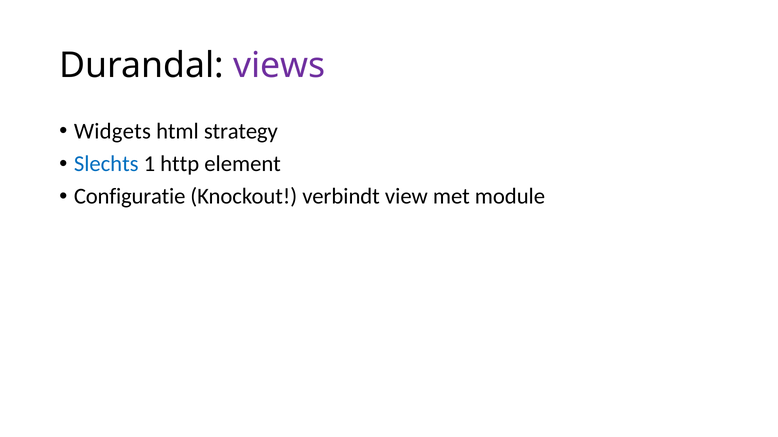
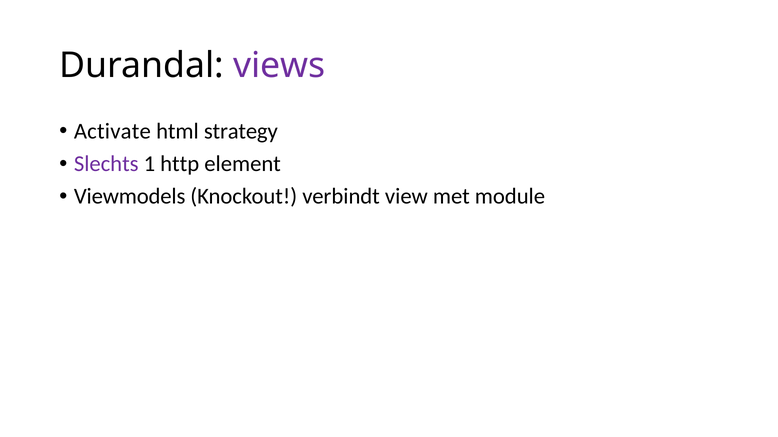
Widgets: Widgets -> Activate (112, 132)
Slechts colour: blue -> purple (106, 164)
Configuratie: Configuratie -> Viewmodels (130, 197)
